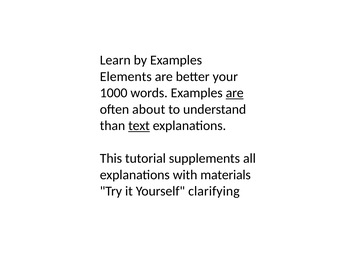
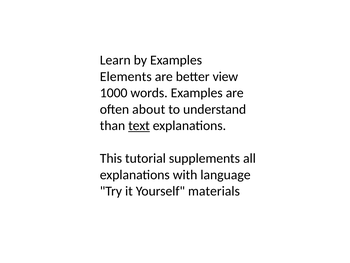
your: your -> view (225, 76)
are underline: present -> none (235, 93)
materials: materials -> language (225, 175)
clarifying: clarifying -> materials (214, 191)
